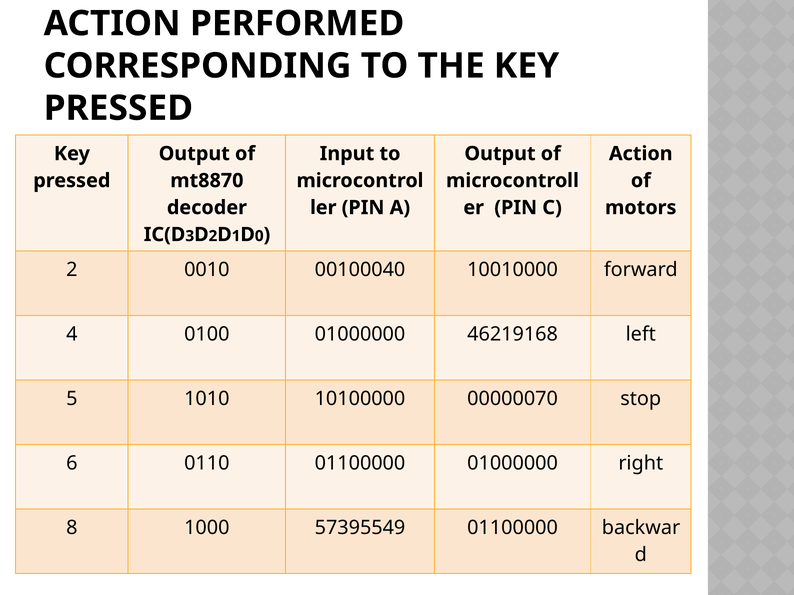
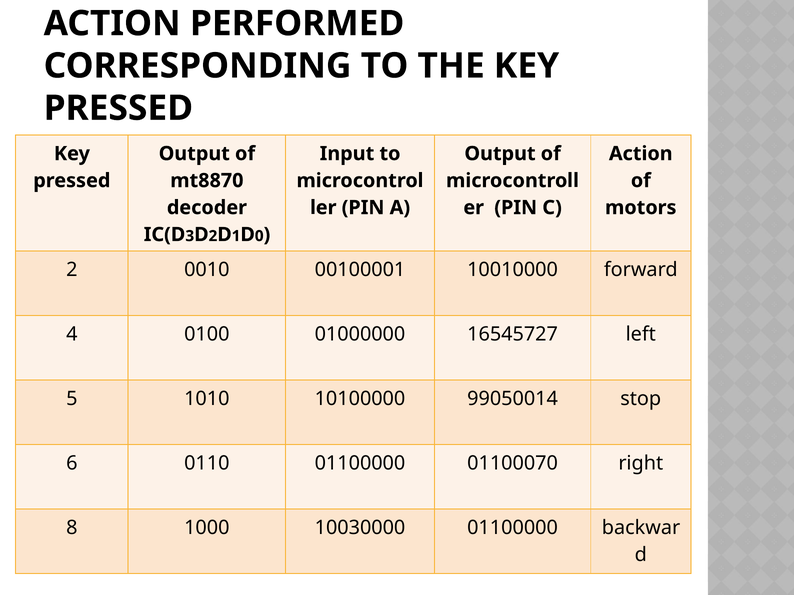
00100040: 00100040 -> 00100001 (360, 270)
46219168: 46219168 -> 16545727 (513, 334)
00000070: 00000070 -> 99050014 (513, 399)
01100000 01000000: 01000000 -> 01100070 (513, 464)
57395549: 57395549 -> 10030000 (360, 528)
